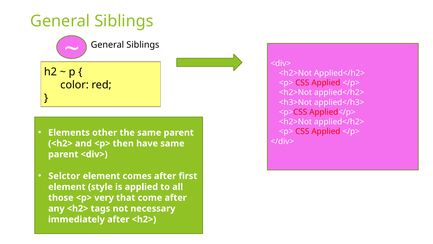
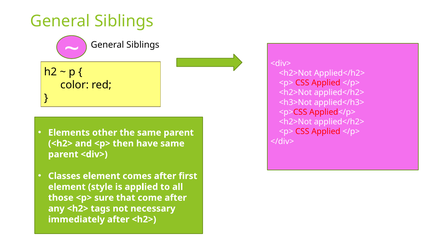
Selctor: Selctor -> Classes (64, 176)
very: very -> sure (104, 197)
